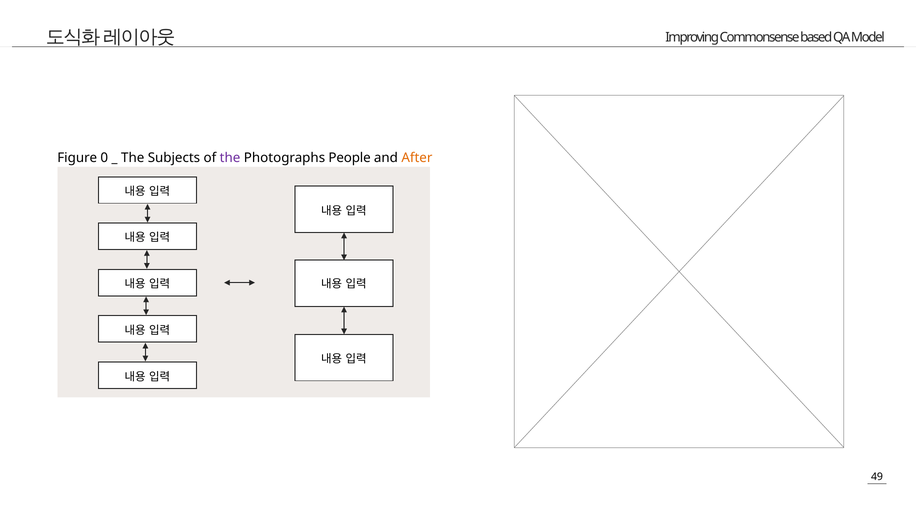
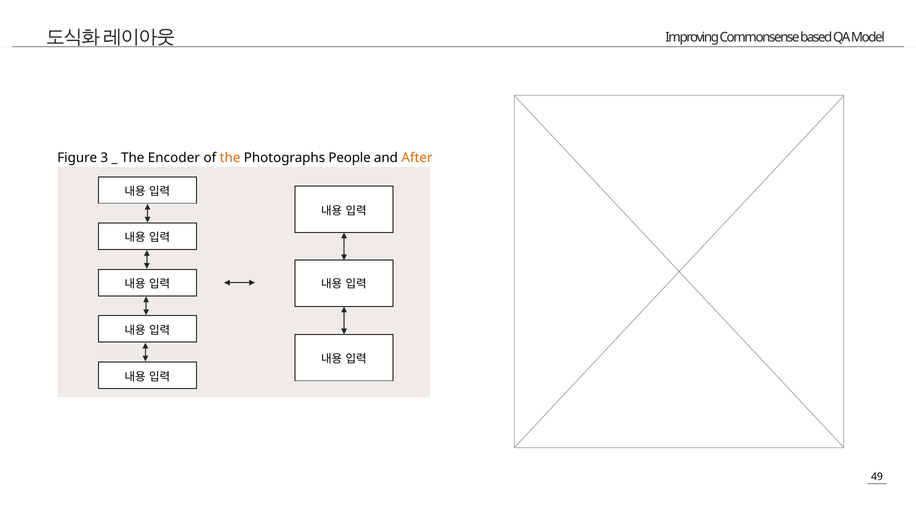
0: 0 -> 3 (104, 158)
Subjects: Subjects -> Encoder (174, 158)
the colour: purple -> orange (230, 158)
